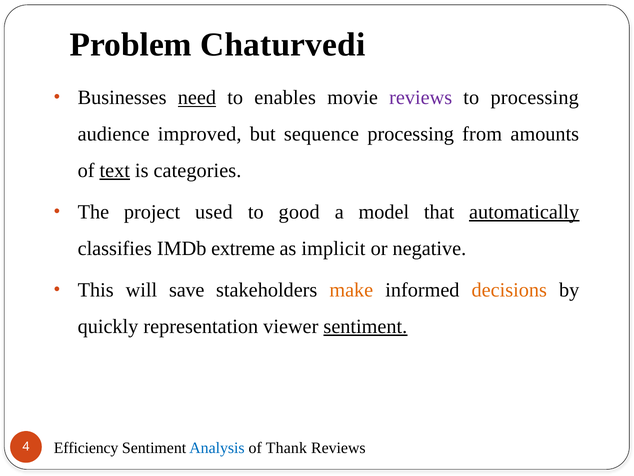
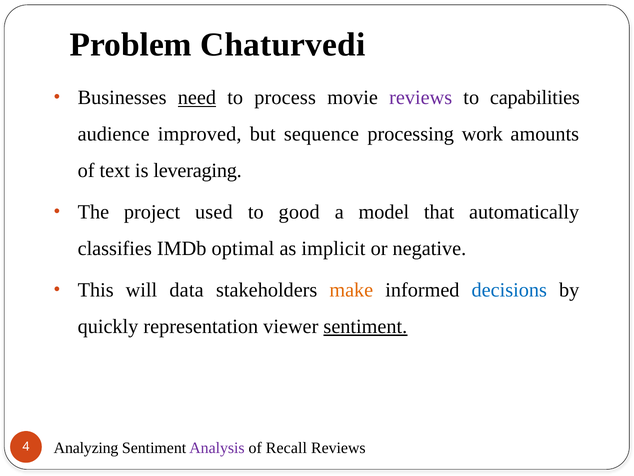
enables: enables -> process (285, 98)
to processing: processing -> capabilities (535, 98)
from: from -> work (482, 134)
text underline: present -> none (115, 170)
categories: categories -> leveraging (198, 170)
automatically underline: present -> none (524, 212)
extreme: extreme -> optimal (243, 248)
save: save -> data (187, 290)
decisions colour: orange -> blue (509, 290)
Efficiency: Efficiency -> Analyzing (86, 448)
Analysis colour: blue -> purple (217, 448)
Thank: Thank -> Recall (286, 448)
